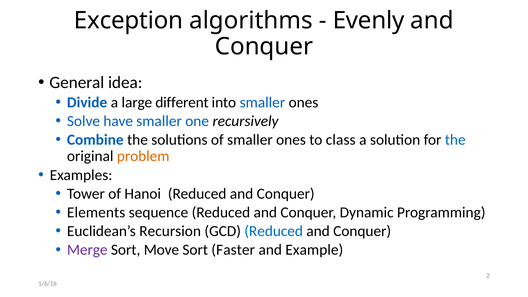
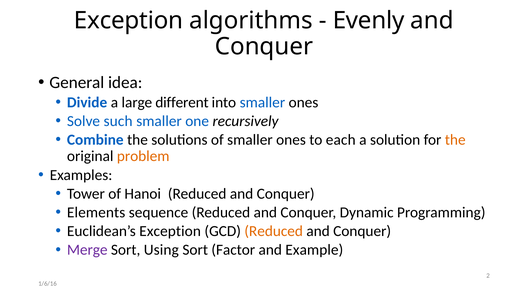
have: have -> such (118, 121)
class: class -> each (341, 140)
the colour: blue -> orange (455, 140)
Euclidean’s Recursion: Recursion -> Exception (170, 231)
Reduced colour: blue -> orange (274, 231)
Move: Move -> Using (161, 250)
Faster: Faster -> Factor (233, 250)
